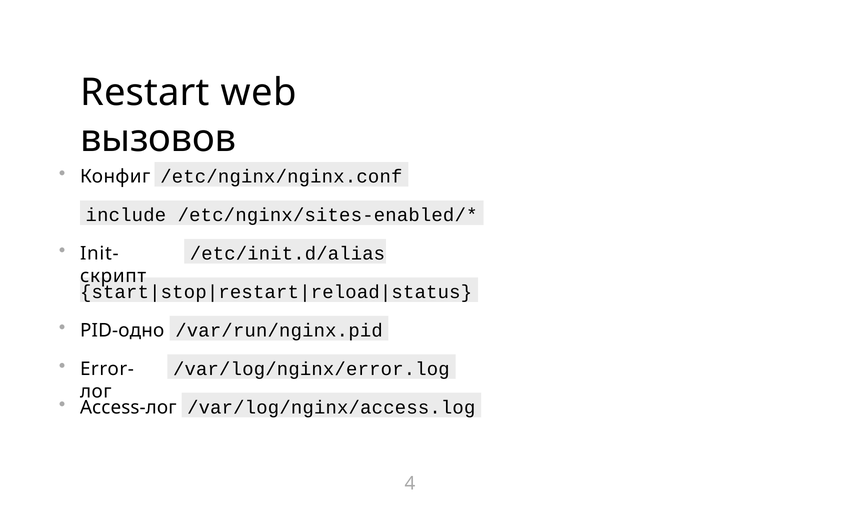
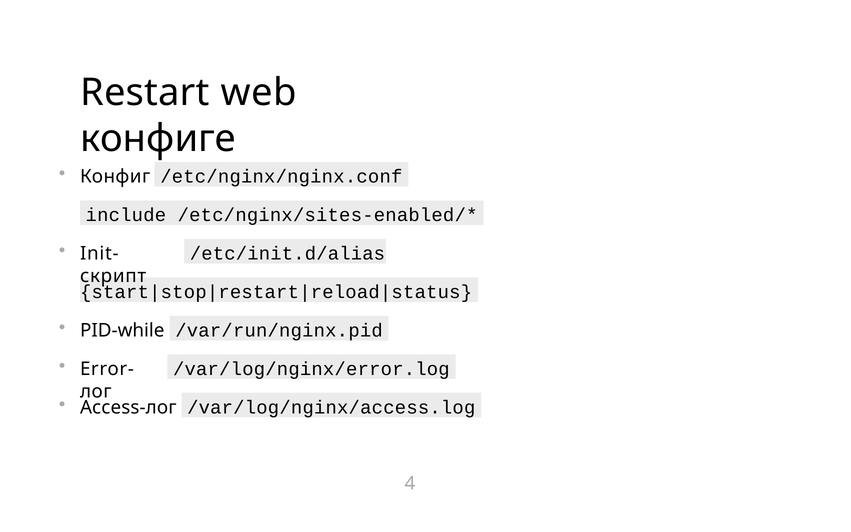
вызовов: вызовов -> конфиге (158, 138)
PID-одно: PID-одно -> PID-while (122, 330)
